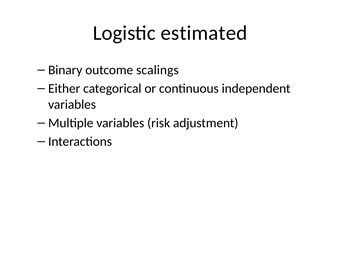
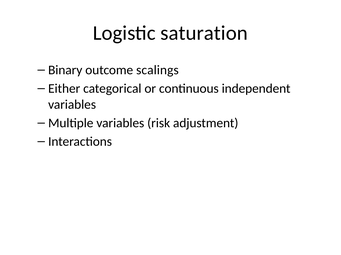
estimated: estimated -> saturation (204, 33)
